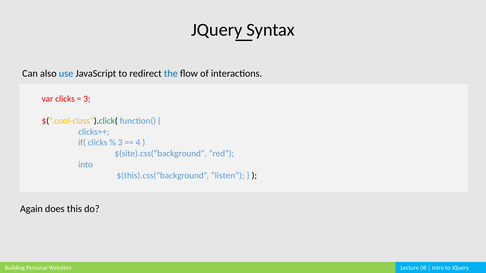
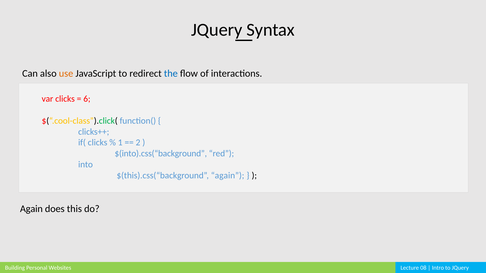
use colour: blue -> orange (66, 73)
3: 3 -> 6 (87, 99)
3: 3 -> 1 (120, 143)
4: 4 -> 2 (138, 143)
$(site).css(“background: $(site).css(“background -> $(into).css(“background (161, 154)
$(this).css(“background listen: listen -> again (228, 176)
